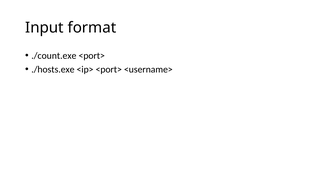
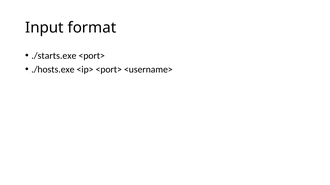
./count.exe: ./count.exe -> ./starts.exe (54, 56)
